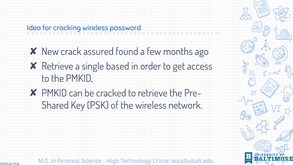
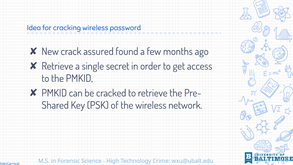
based: based -> secret (118, 66)
